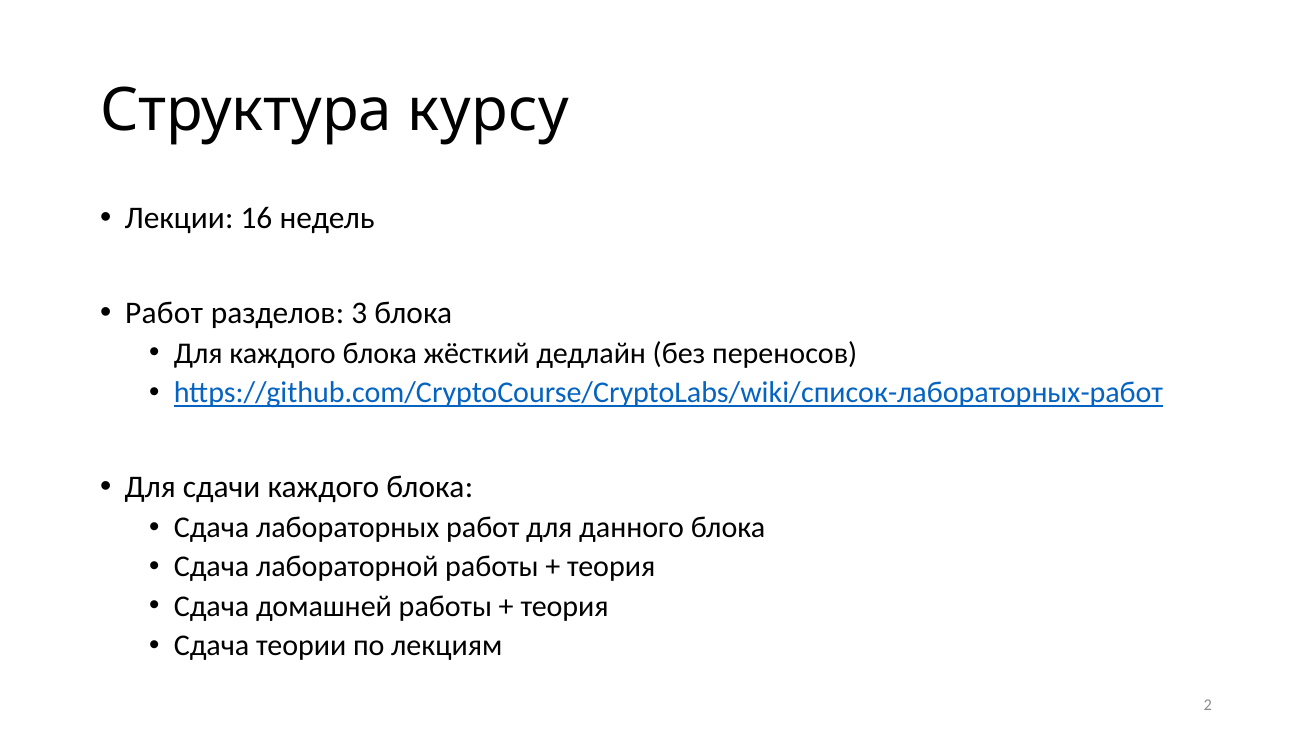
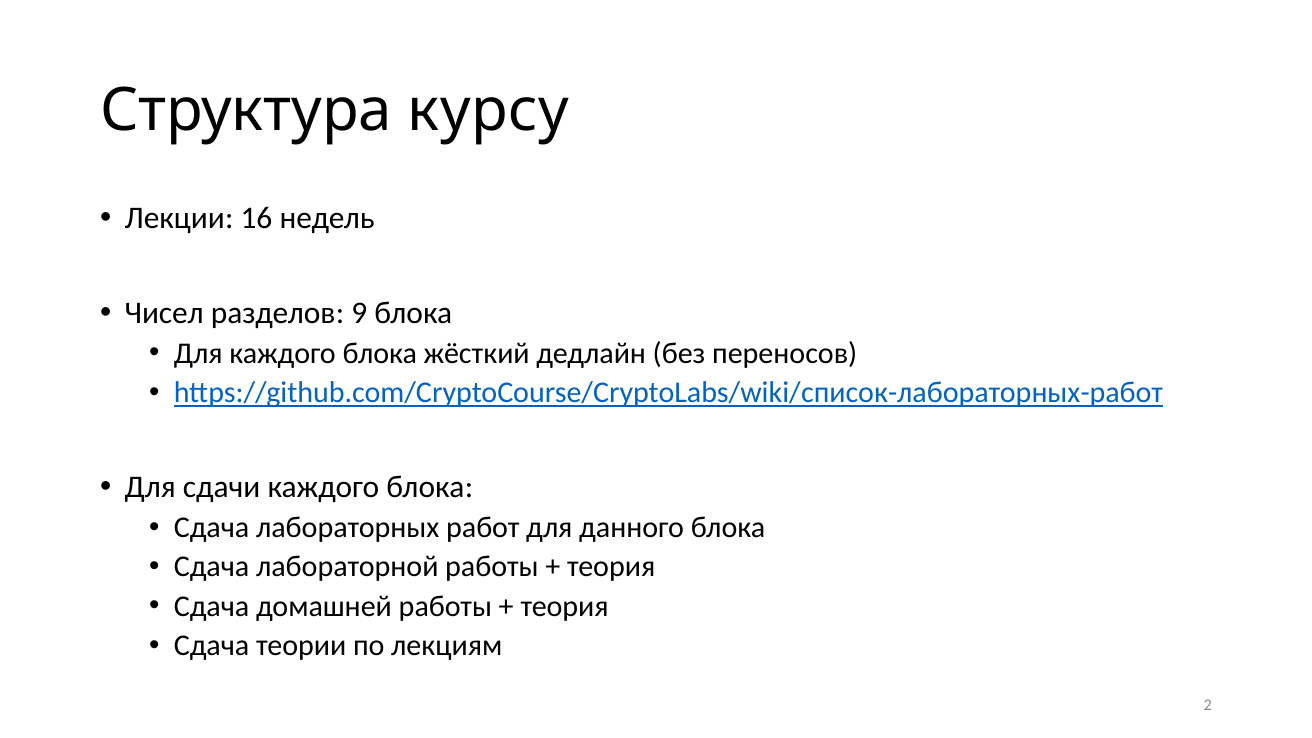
Работ: Работ -> Чисел (164, 313)
3: 3 -> 9 (359, 313)
